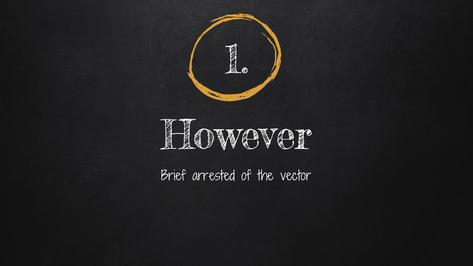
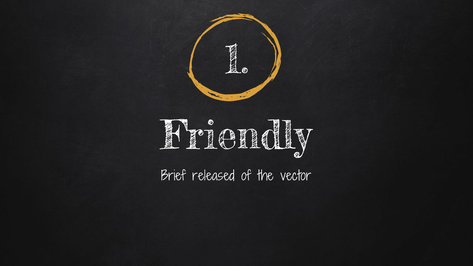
However: However -> Friendly (236, 136)
arrested: arrested -> released (214, 176)
